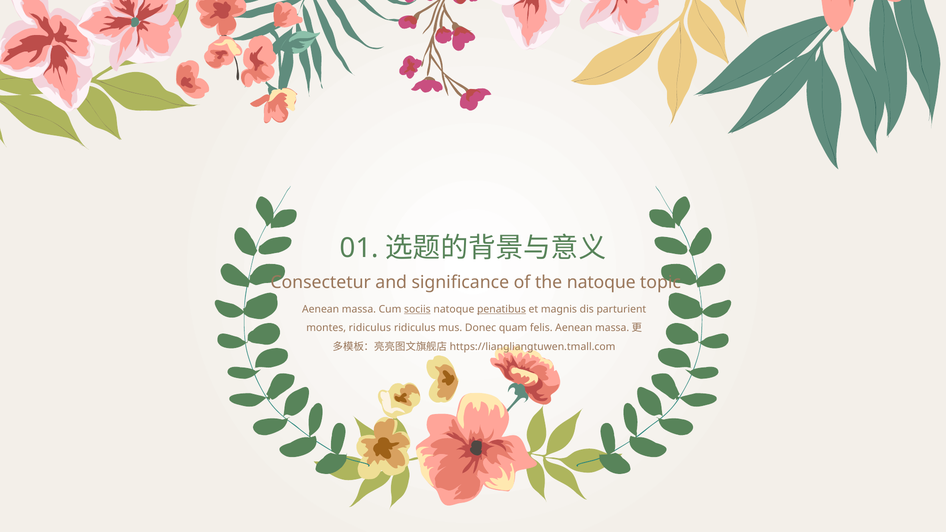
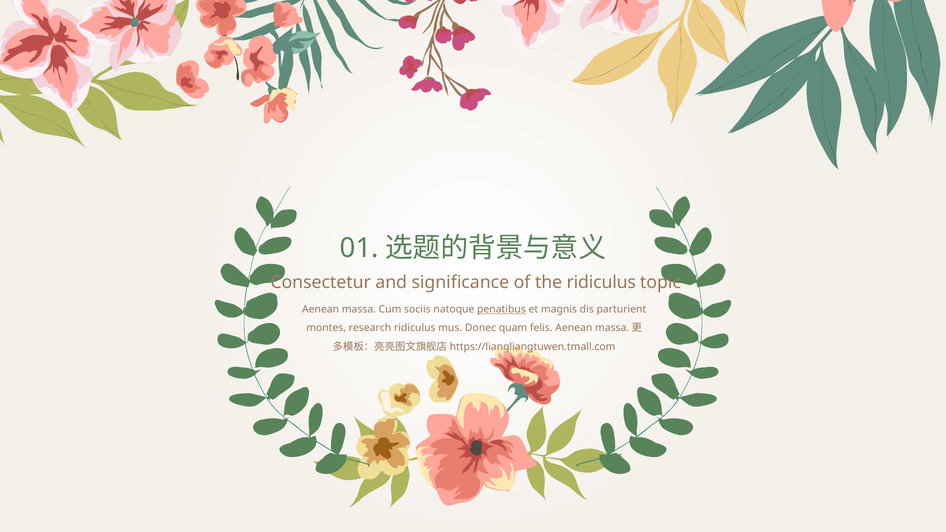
the natoque: natoque -> ridiculus (601, 282)
sociis underline: present -> none (417, 309)
montes ridiculus: ridiculus -> research (370, 328)
